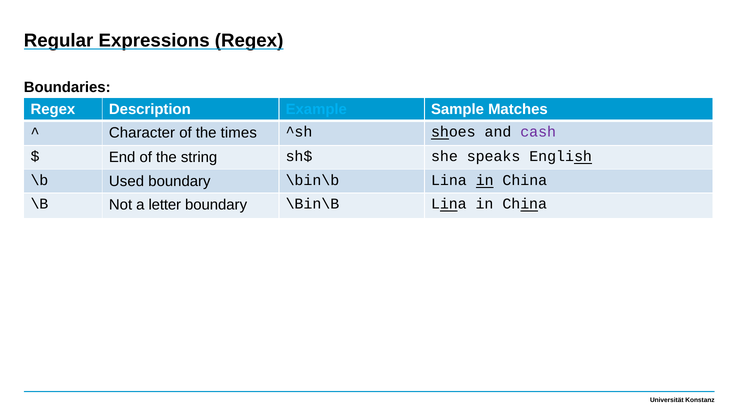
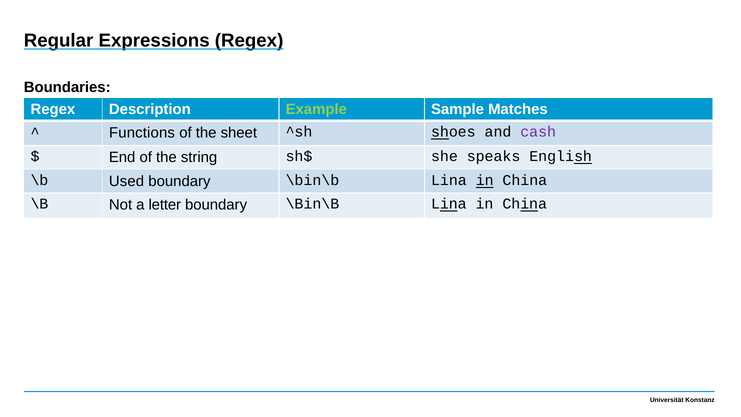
Example colour: light blue -> light green (316, 109)
Character: Character -> Functions (142, 133)
times: times -> sheet (239, 133)
